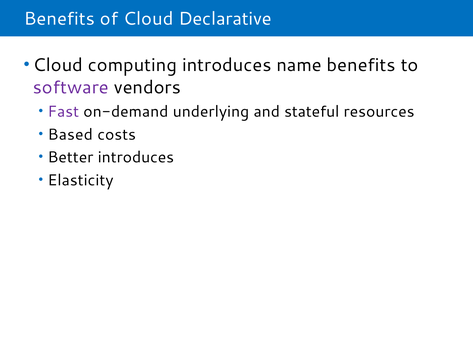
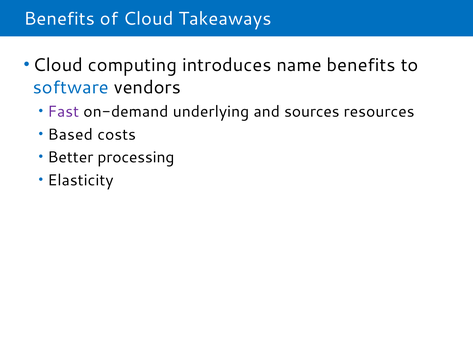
Declarative: Declarative -> Takeaways (225, 19)
software colour: purple -> blue (71, 87)
stateful: stateful -> sources (312, 111)
Better introduces: introduces -> processing (136, 157)
